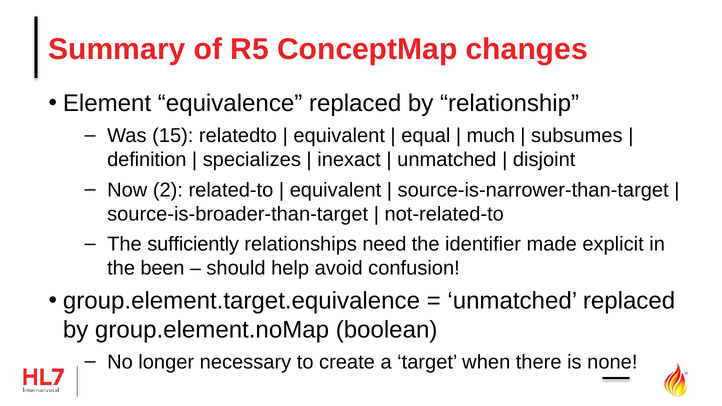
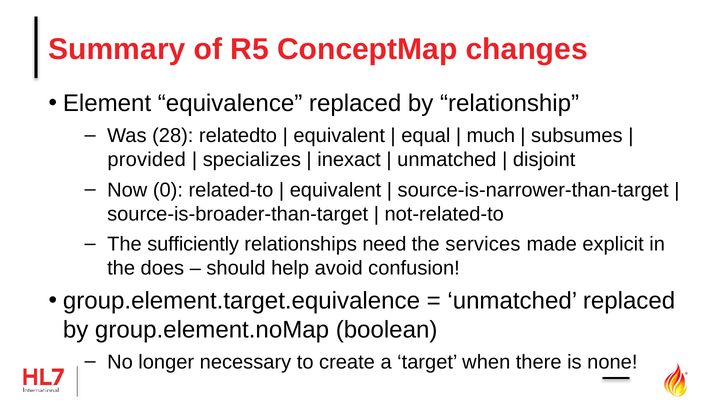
15: 15 -> 28 (173, 136)
definition: definition -> provided (147, 160)
2: 2 -> 0 (168, 190)
identifier: identifier -> services (483, 244)
been: been -> does (162, 268)
